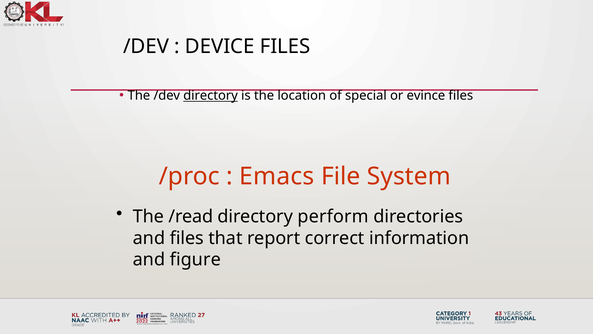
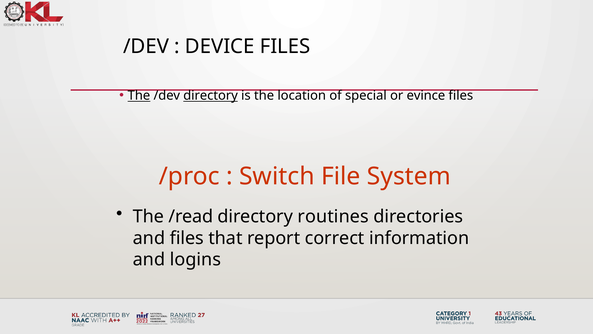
The underline: none -> present (139, 96)
Emacs: Emacs -> Switch (277, 176)
perform: perform -> routines (333, 216)
figure: figure -> logins (195, 259)
